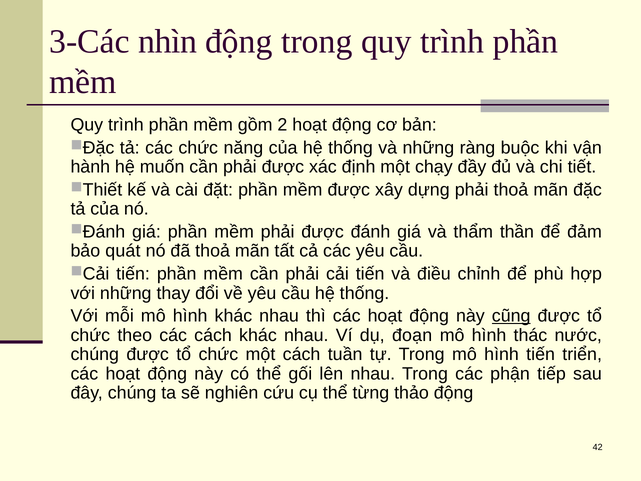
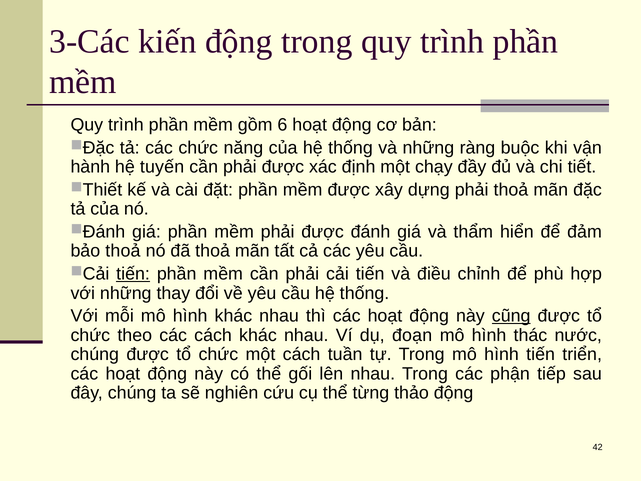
nhìn: nhìn -> kiến (167, 42)
2: 2 -> 6 (282, 125)
muốn: muốn -> tuyến (162, 167)
thần: thần -> hiển (517, 232)
bảo quát: quát -> thoả (123, 251)
tiến underline: none -> present (133, 274)
